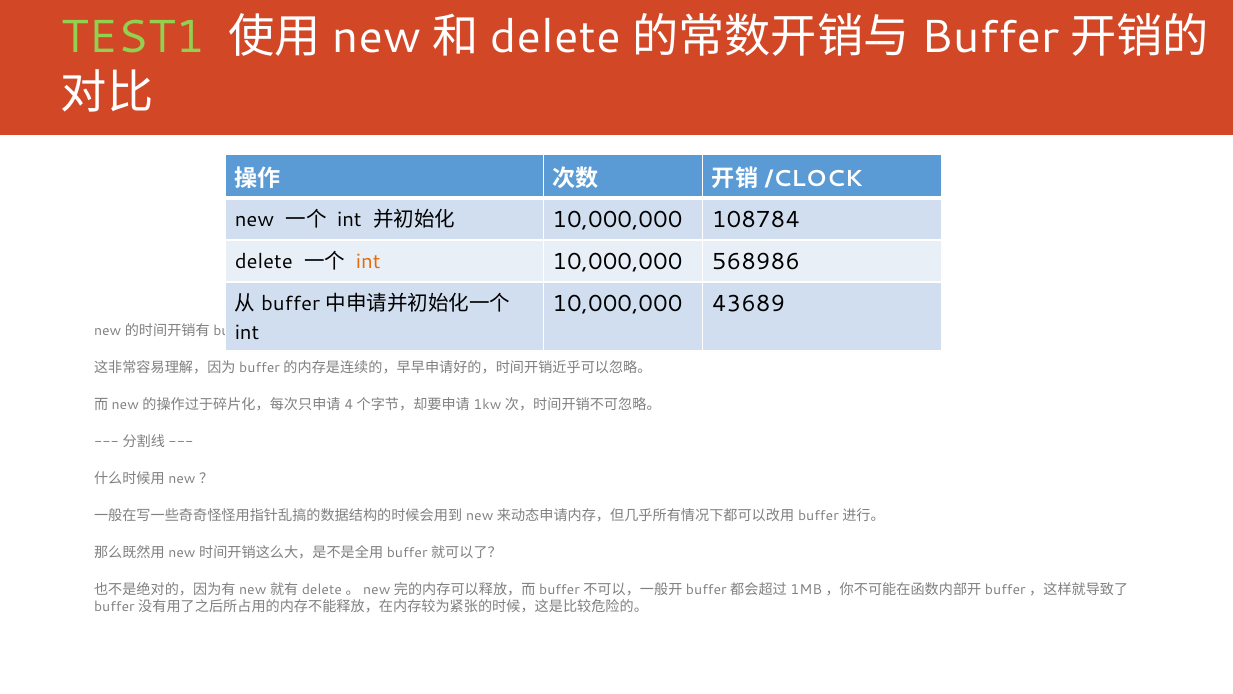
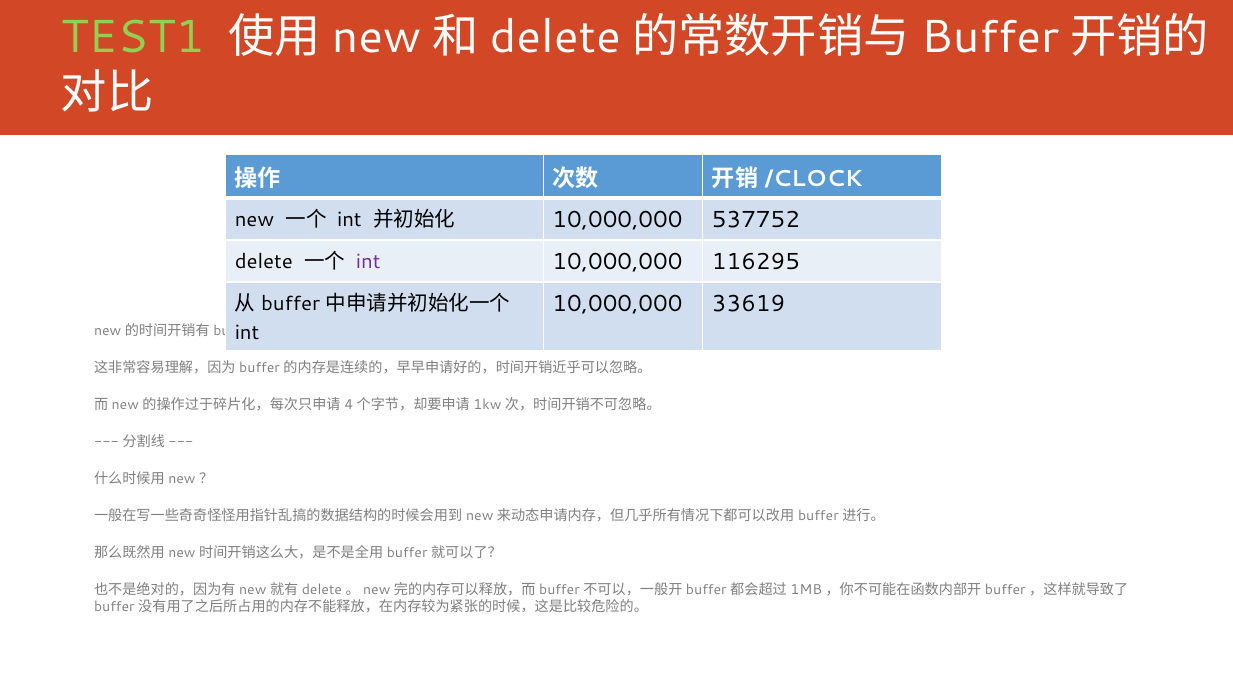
108784: 108784 -> 537752 (756, 220)
int colour: orange -> purple (368, 261)
568986: 568986 -> 116295 (756, 262)
43689: 43689 -> 33619 (749, 304)
